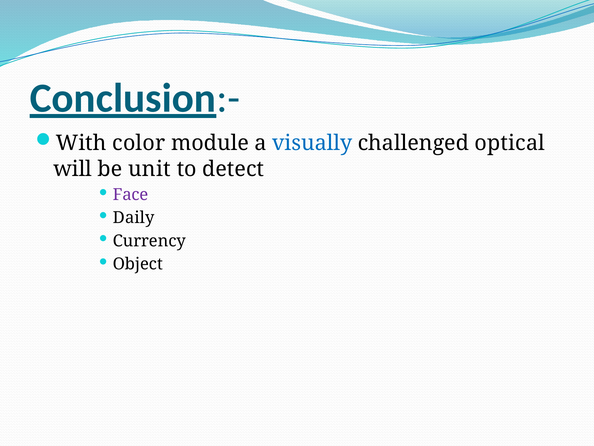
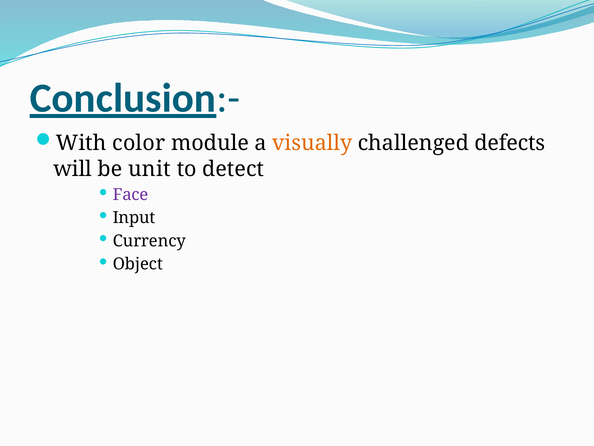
visually colour: blue -> orange (312, 143)
optical: optical -> defects (510, 143)
Daily: Daily -> Input (134, 218)
